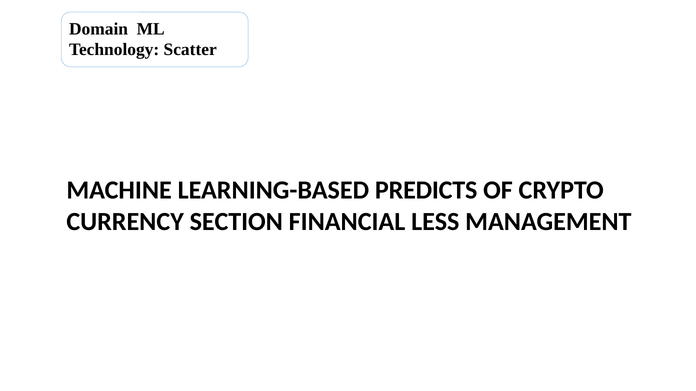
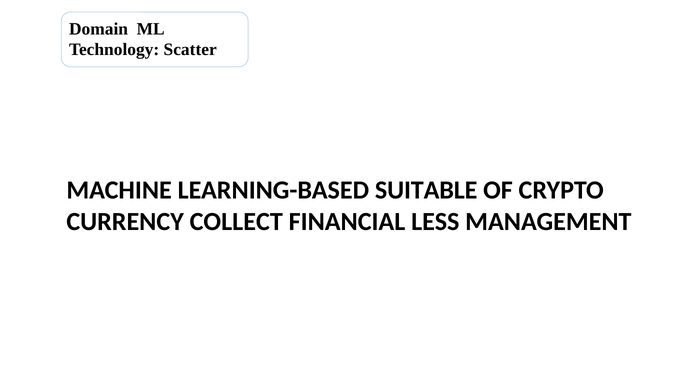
PREDICTS: PREDICTS -> SUITABLE (426, 190)
SECTION: SECTION -> COLLECT (236, 222)
